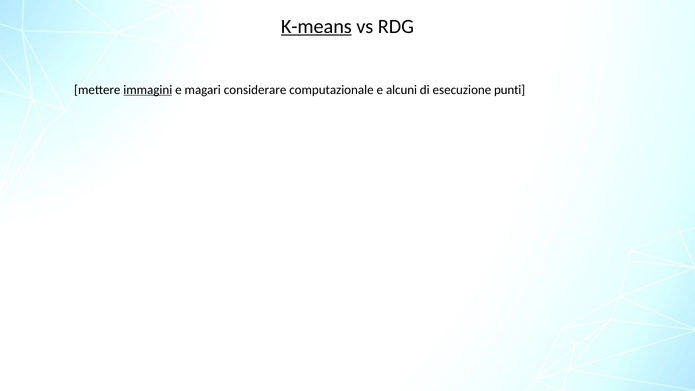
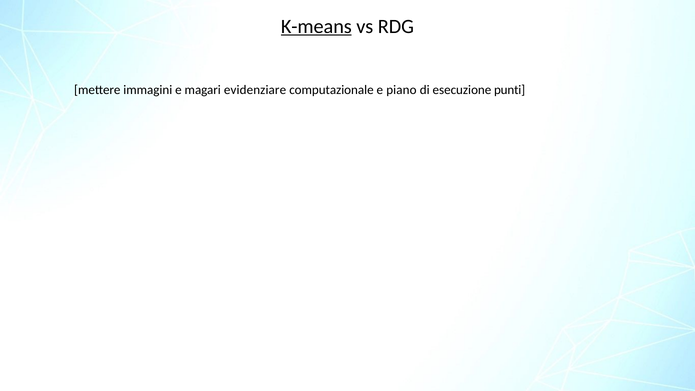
immagini underline: present -> none (148, 90)
considerare: considerare -> evidenziare (255, 90)
alcuni: alcuni -> piano (401, 90)
